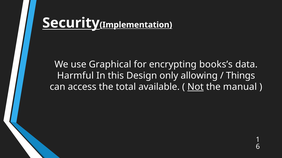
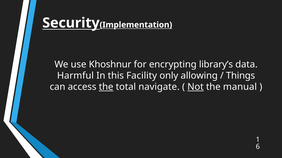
Graphical: Graphical -> Khoshnur (110, 65)
books’s: books’s -> library’s (216, 65)
Design: Design -> Facility (142, 76)
the underline: none -> present (106, 87)
available: available -> navigate (159, 87)
